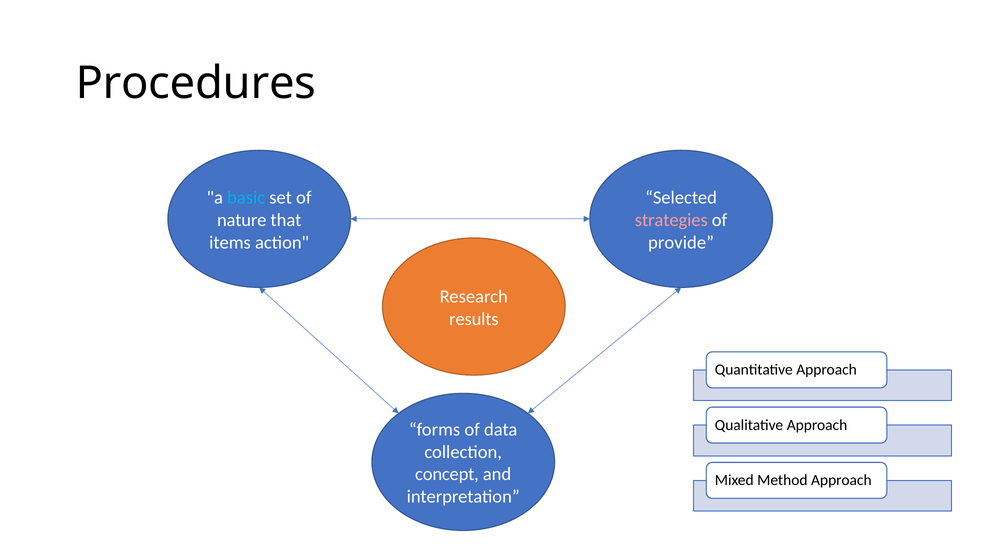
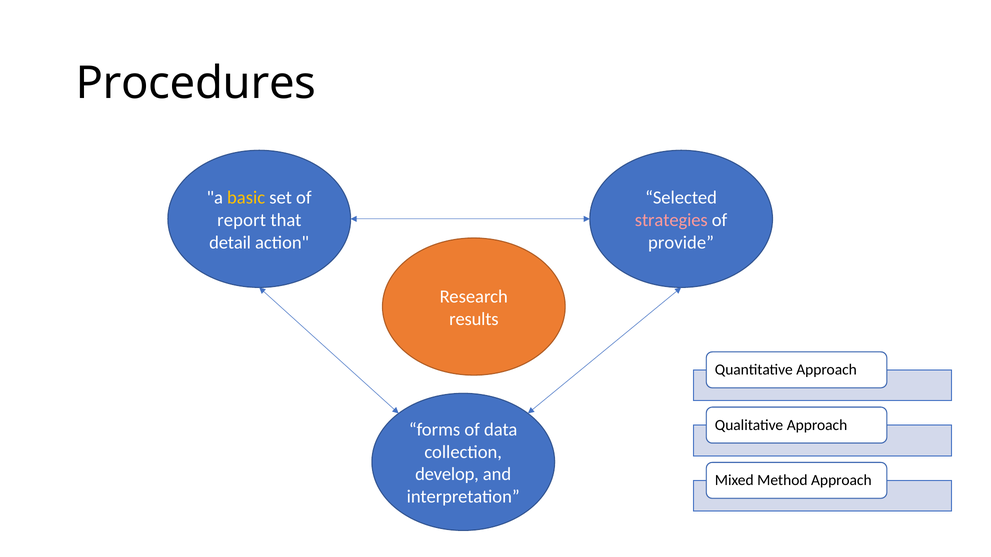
basic colour: light blue -> yellow (246, 198)
nature: nature -> report (242, 220)
items: items -> detail (230, 243)
concept: concept -> develop (447, 475)
